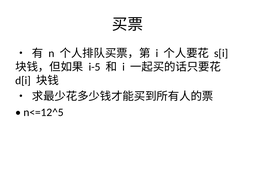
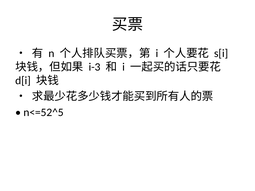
i-5: i-5 -> i-3 (95, 67)
n<=12^5: n<=12^5 -> n<=52^5 (44, 112)
